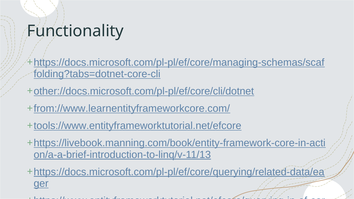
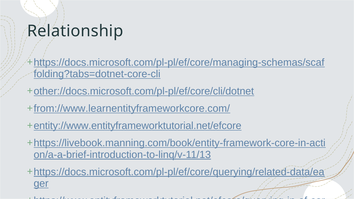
Functionality: Functionality -> Relationship (75, 31)
tools://www.entityframeworktutorial.net/efcore: tools://www.entityframeworktutorial.net/efcore -> entity://www.entityframeworktutorial.net/efcore (138, 126)
